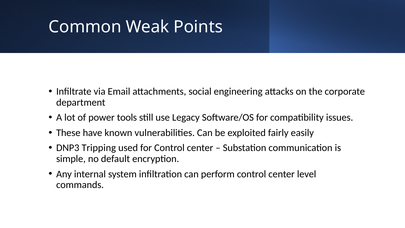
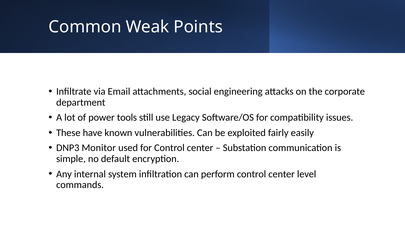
Tripping: Tripping -> Monitor (99, 148)
